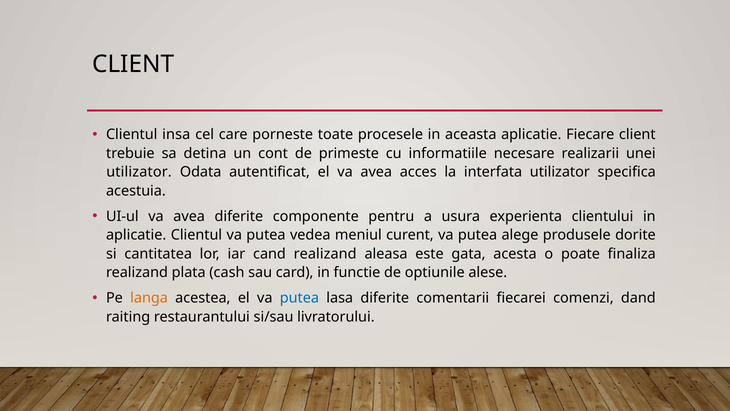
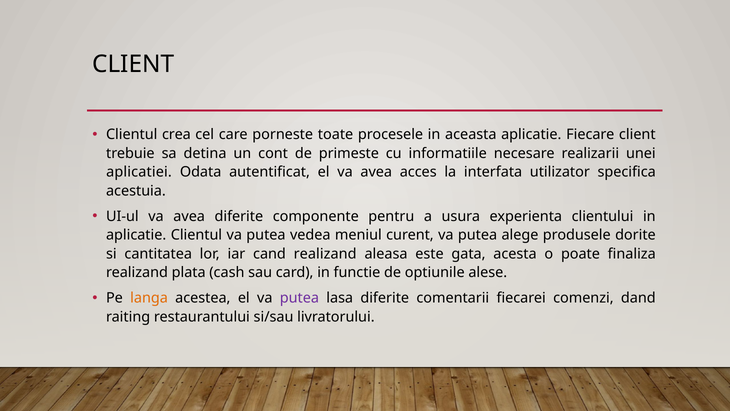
insa: insa -> crea (176, 134)
utilizator: utilizator -> aplicatiei (139, 172)
putea colour: blue -> purple (299, 298)
